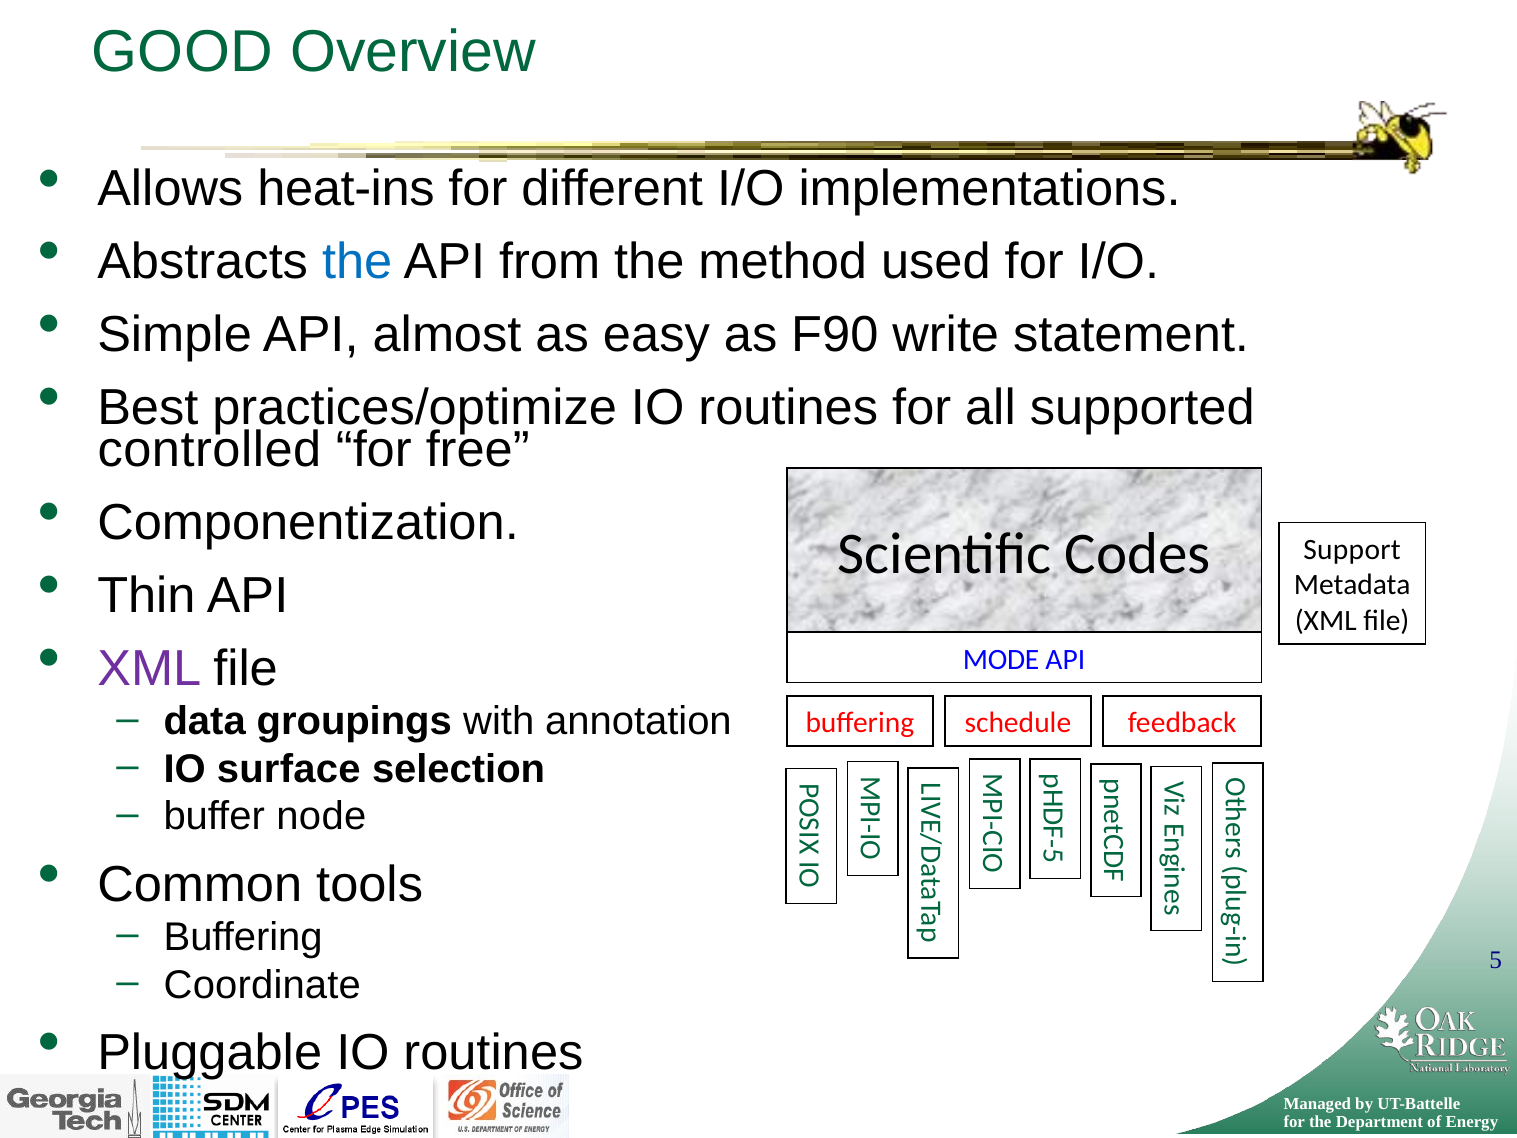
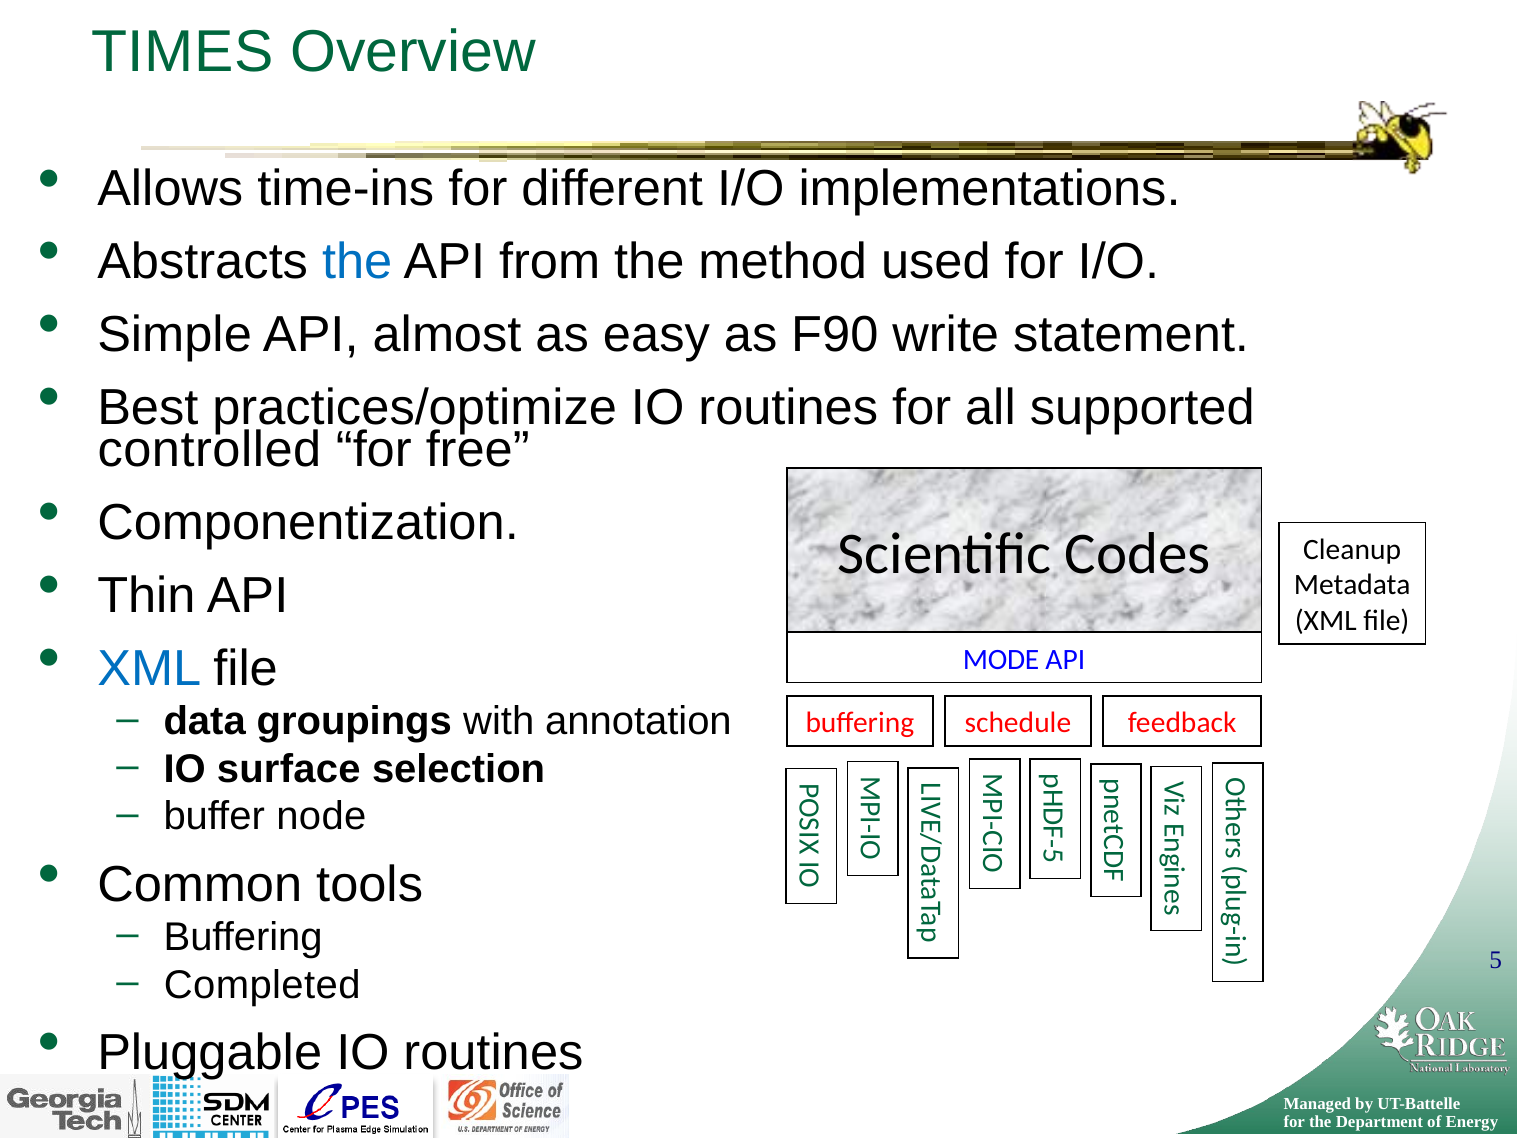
GOOD: GOOD -> TIMES (182, 52)
heat-ins: heat-ins -> time-ins (346, 189)
Support: Support -> Cleanup (1352, 550)
XML colour: purple -> blue (149, 669)
Coordinate: Coordinate -> Completed (262, 985)
